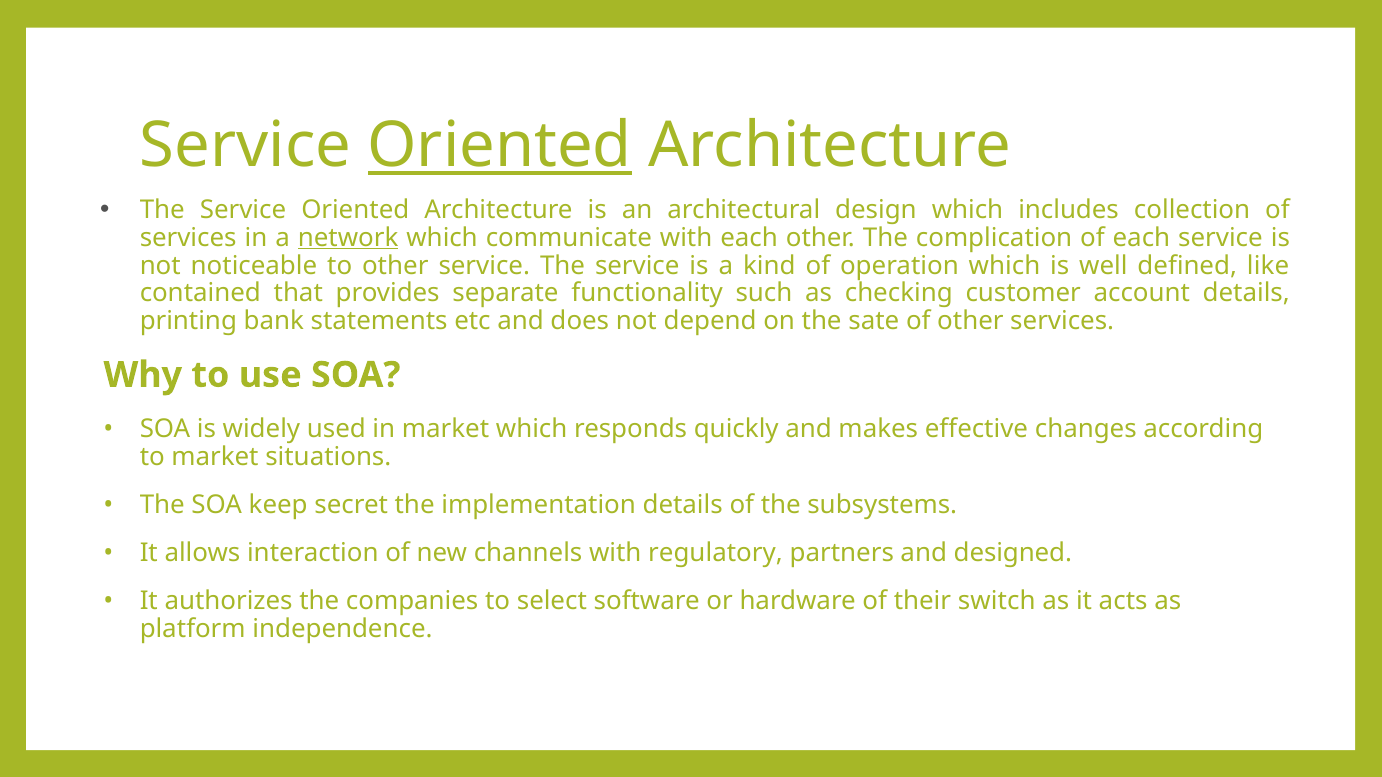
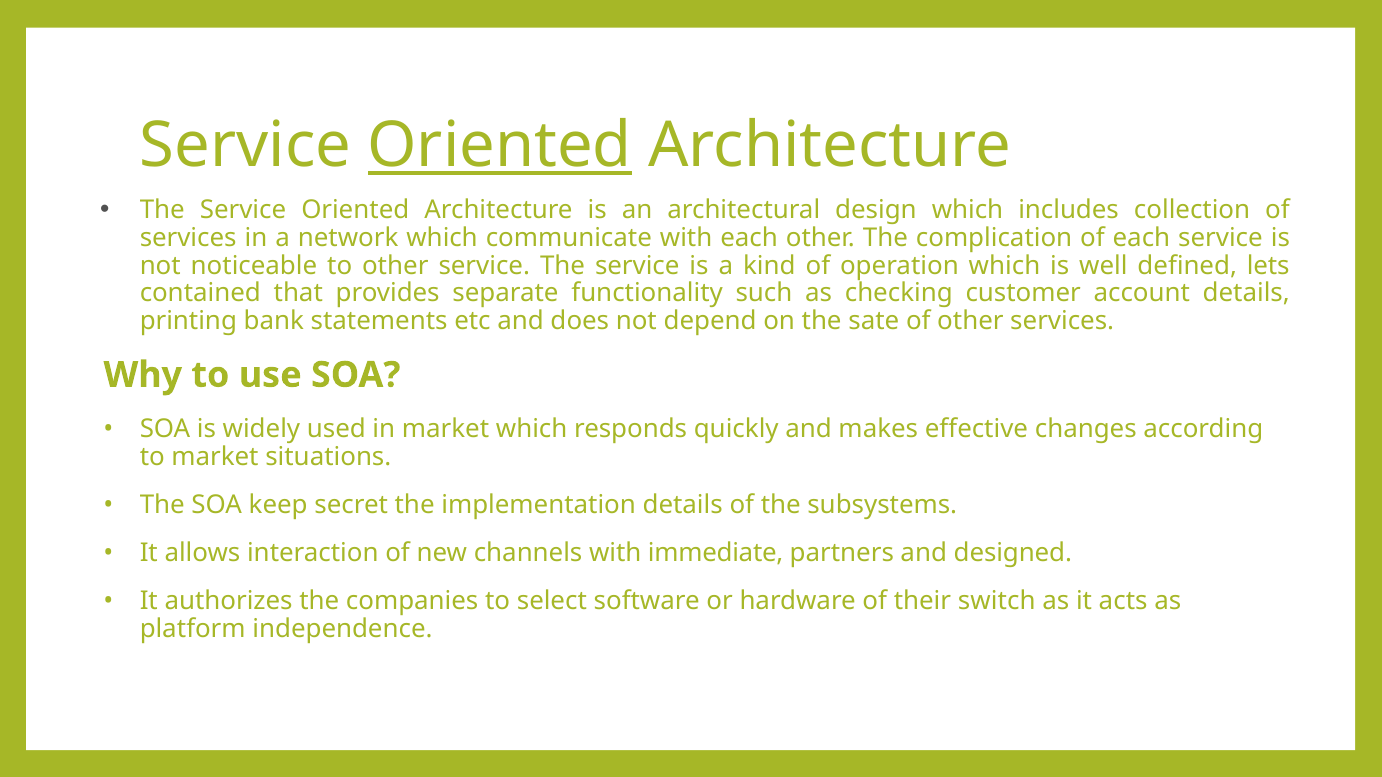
network underline: present -> none (348, 238)
like: like -> lets (1268, 266)
regulatory: regulatory -> immediate (716, 553)
